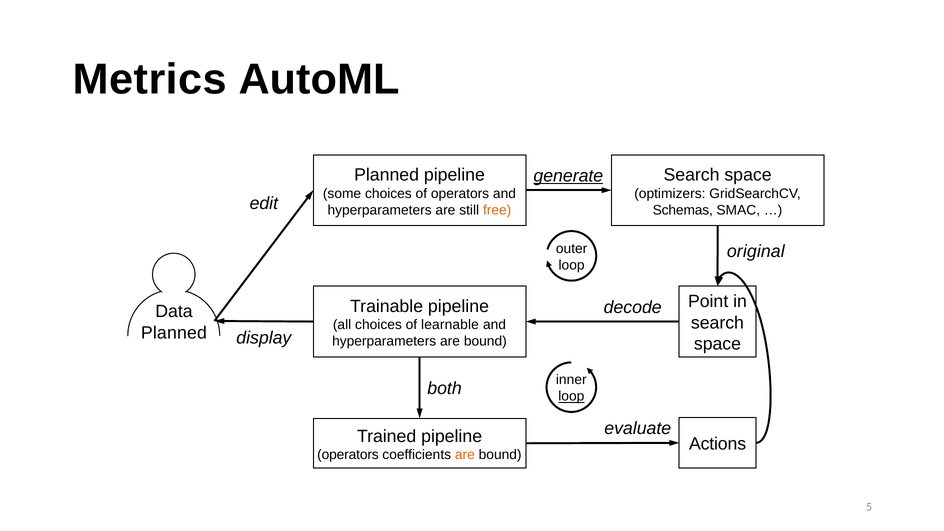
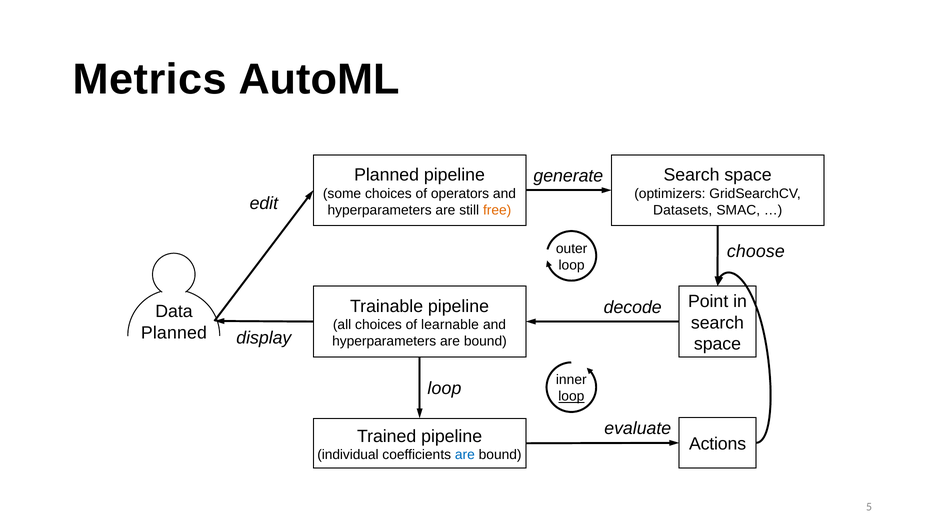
generate underline: present -> none (568, 176)
Schemas: Schemas -> Datasets (683, 210)
original: original -> choose (756, 252)
both: both -> loop (444, 388)
operators: operators -> individual (348, 455)
are colour: orange -> blue (465, 455)
